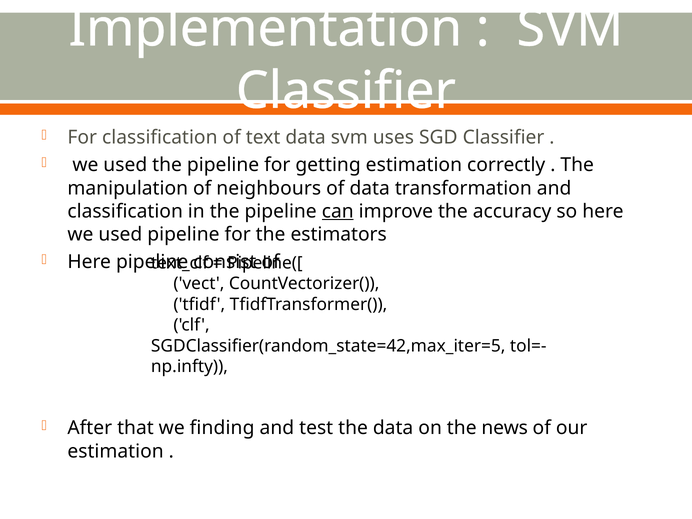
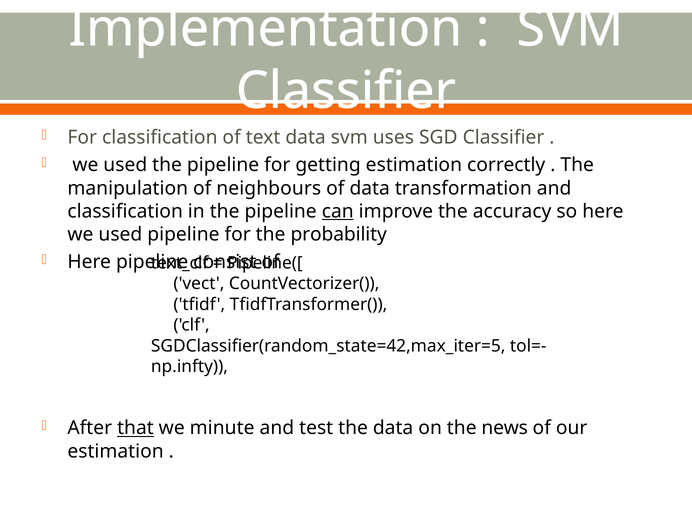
estimators: estimators -> probability (339, 234)
that underline: none -> present (135, 428)
finding: finding -> minute (222, 428)
